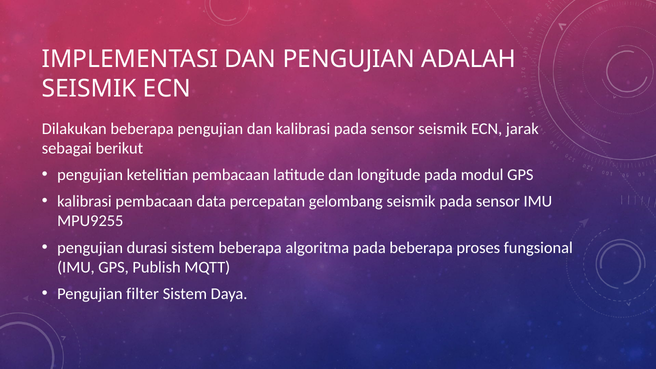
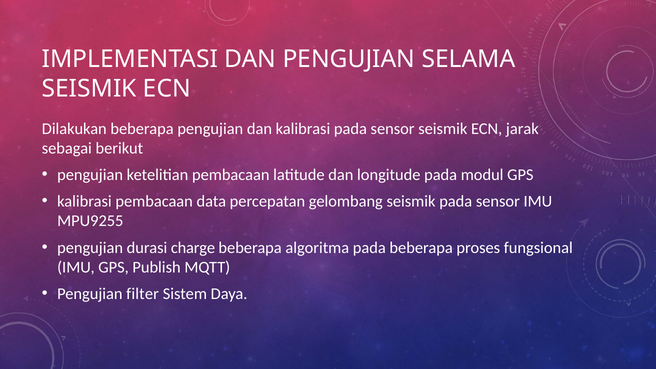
ADALAH: ADALAH -> SELAMA (468, 59)
durasi sistem: sistem -> charge (193, 248)
